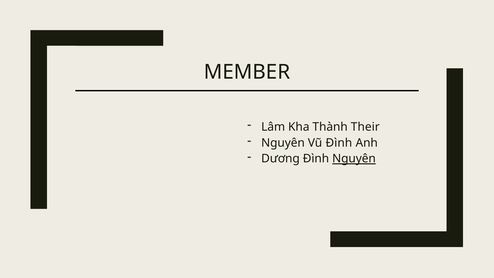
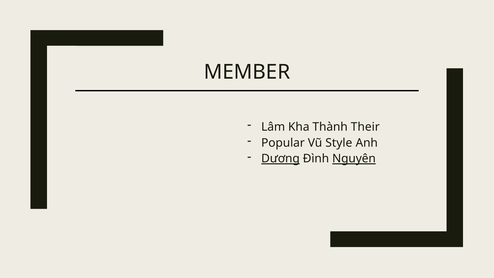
Nguyên: Nguyên -> Popular (283, 143)
Vũ Đình: Đình -> Style (339, 143)
Dương underline: none -> present (280, 159)
